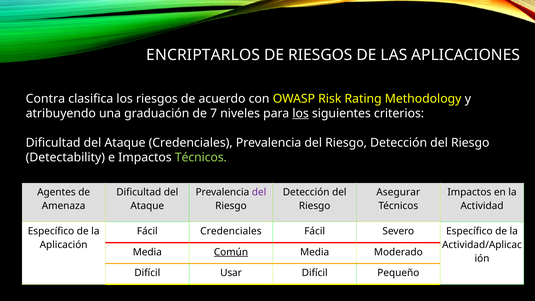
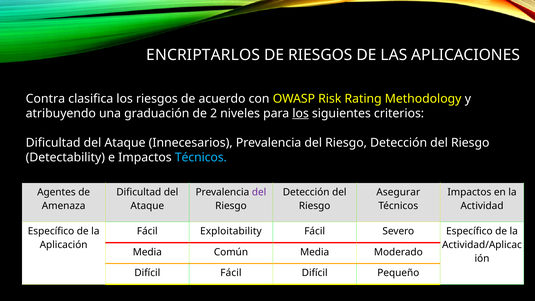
7: 7 -> 2 (214, 113)
Ataque Credenciales: Credenciales -> Innecesarios (191, 143)
Técnicos colour: light green -> light blue (201, 157)
Fácil Credenciales: Credenciales -> Exploitability (231, 231)
Común underline: present -> none (231, 252)
Difícil Usar: Usar -> Fácil (231, 273)
